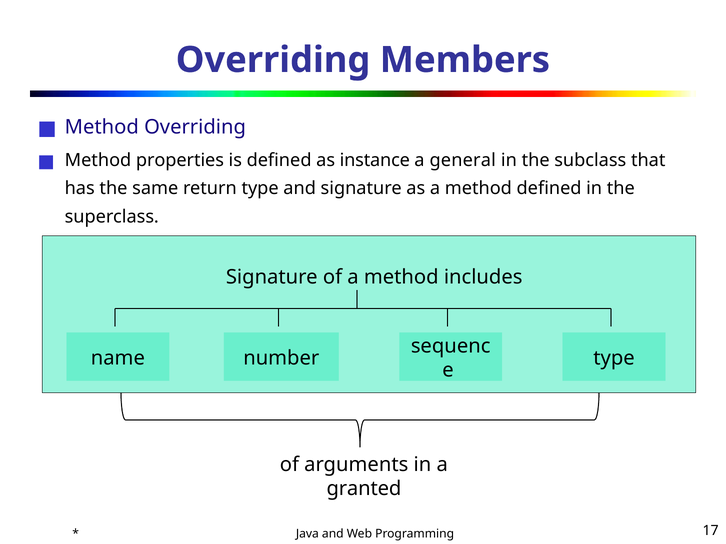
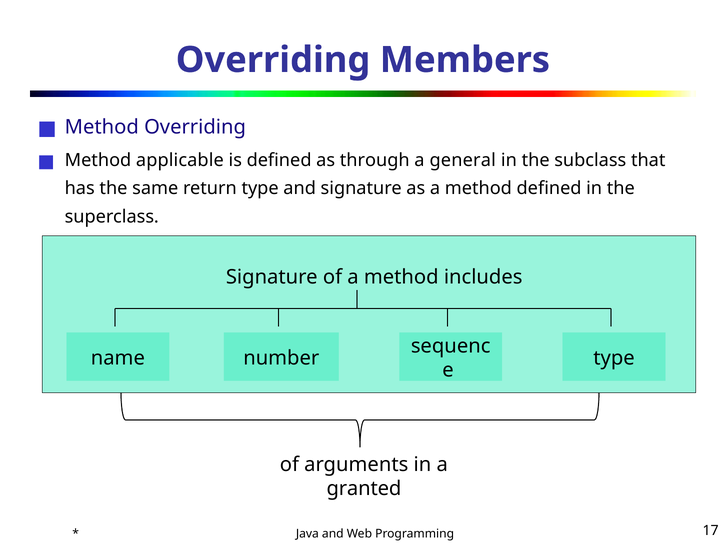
properties: properties -> applicable (180, 160)
instance: instance -> through (375, 160)
